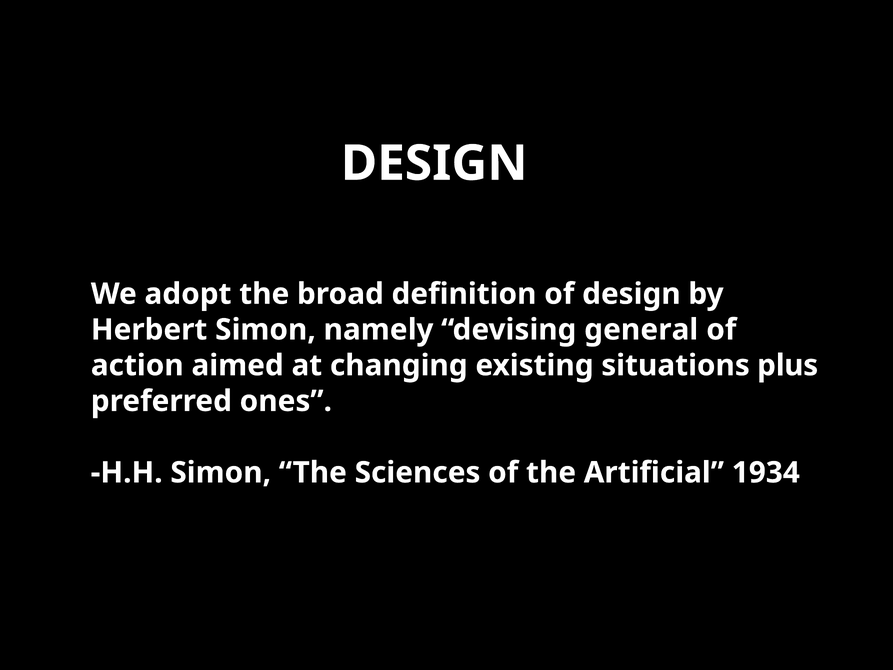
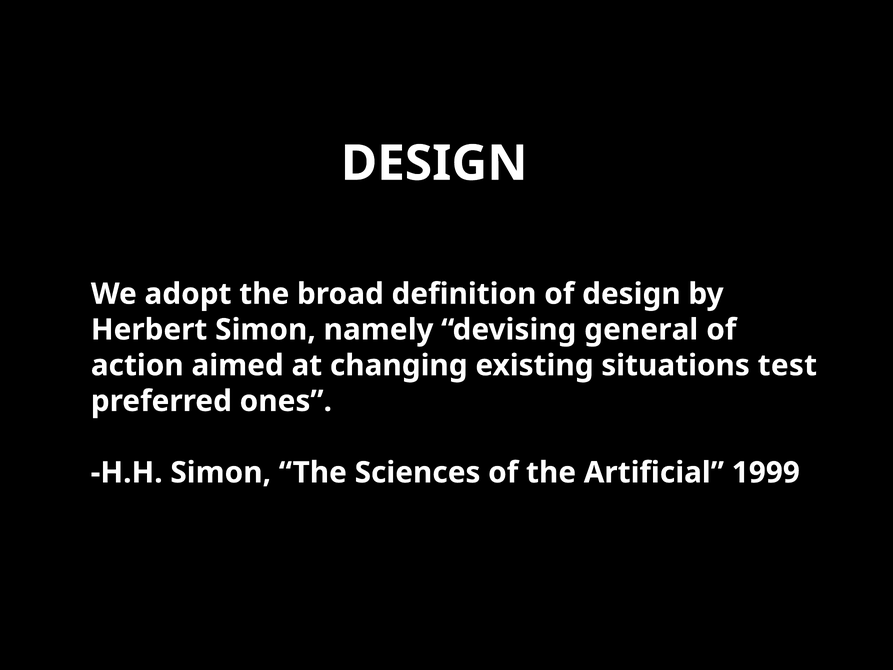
plus: plus -> test (787, 365)
1934: 1934 -> 1999 (766, 472)
